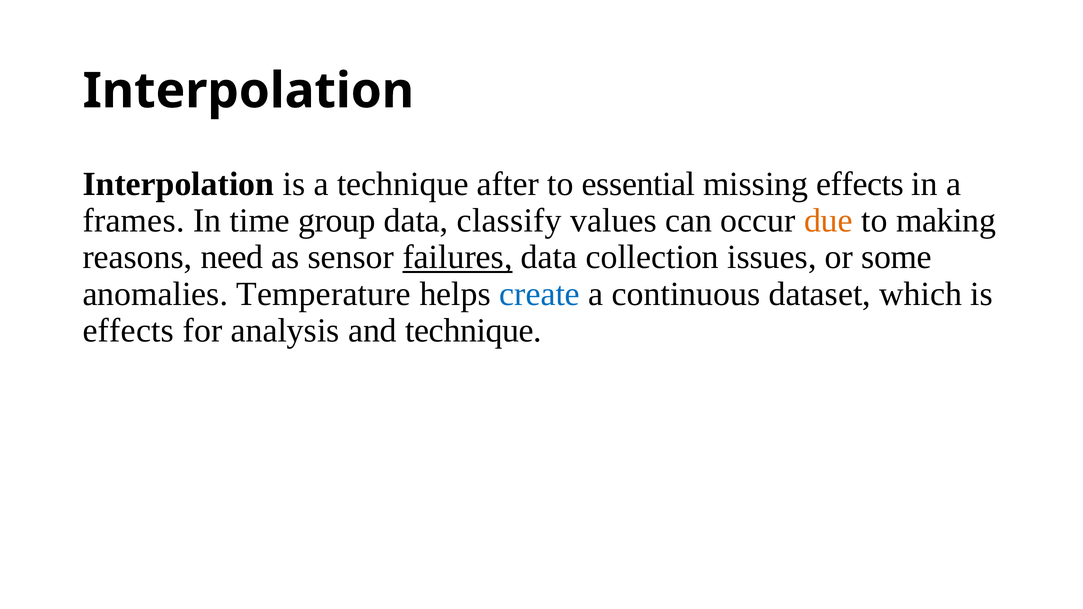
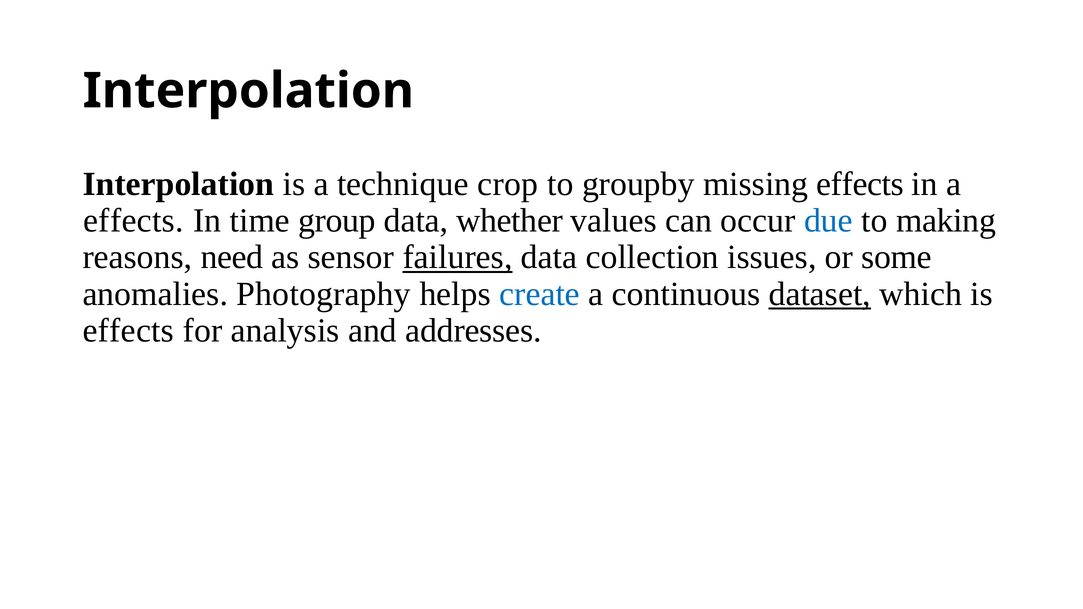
after: after -> crop (508, 184)
essential: essential -> groupby (638, 184)
frames: frames -> effects (134, 221)
classify: classify -> whether (510, 221)
due colour: orange -> blue (828, 221)
Temperature: Temperature -> Photography (324, 294)
dataset underline: none -> present (820, 294)
and technique: technique -> addresses (473, 330)
